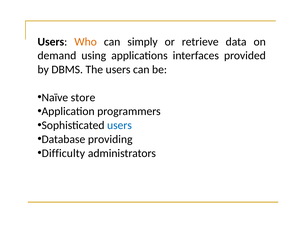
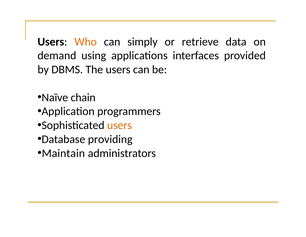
store: store -> chain (83, 97)
users colour: blue -> orange (119, 125)
Difficulty: Difficulty -> Maintain (63, 153)
